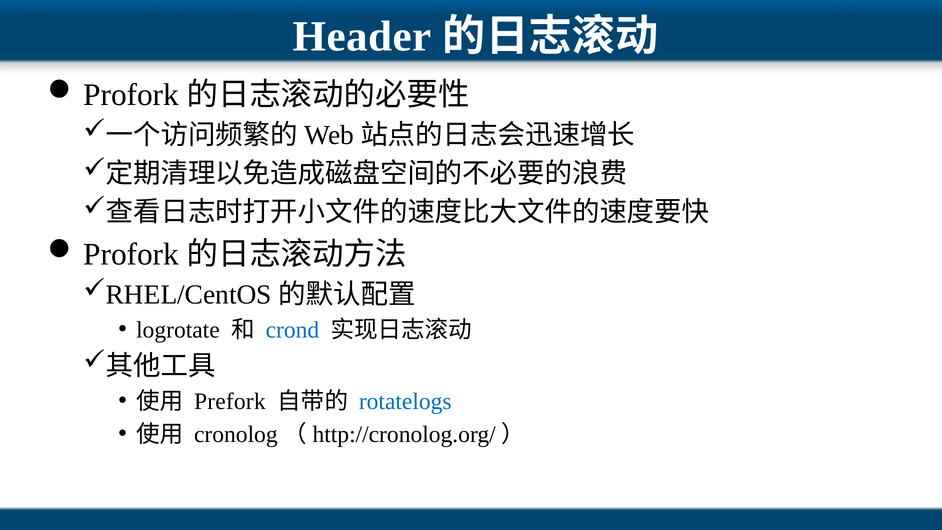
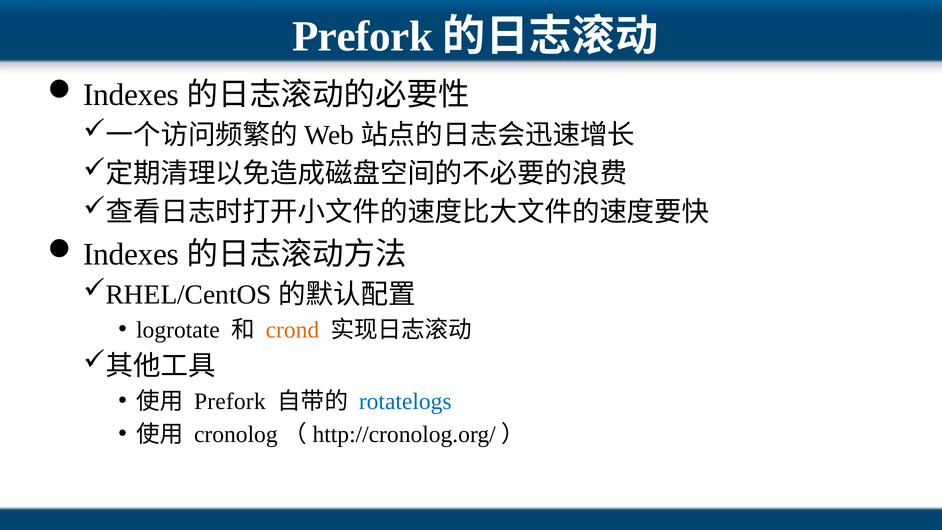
Header: Header -> Prefork (363, 37)
Profork: Profork -> Indexes (131, 95)
Profork: Profork -> Indexes (131, 254)
crond colour: blue -> orange (292, 330)
